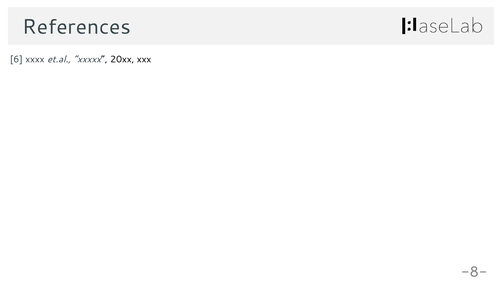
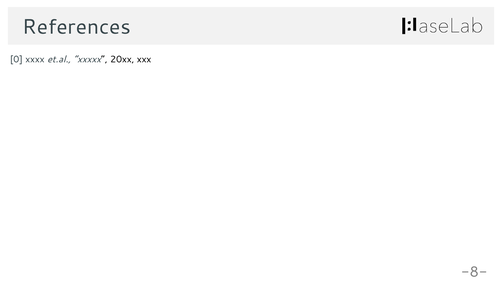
6: 6 -> 0 (16, 59)
